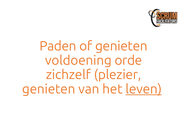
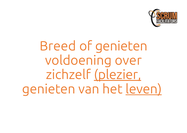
Paden: Paden -> Breed (58, 46)
orde: orde -> over (128, 61)
plezier underline: none -> present (118, 75)
